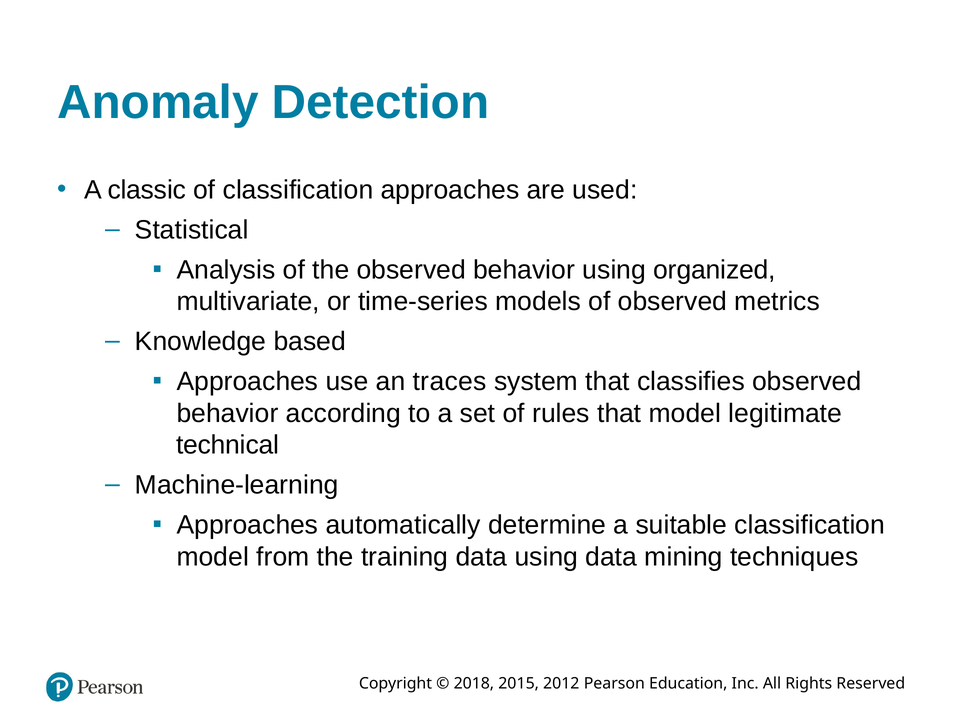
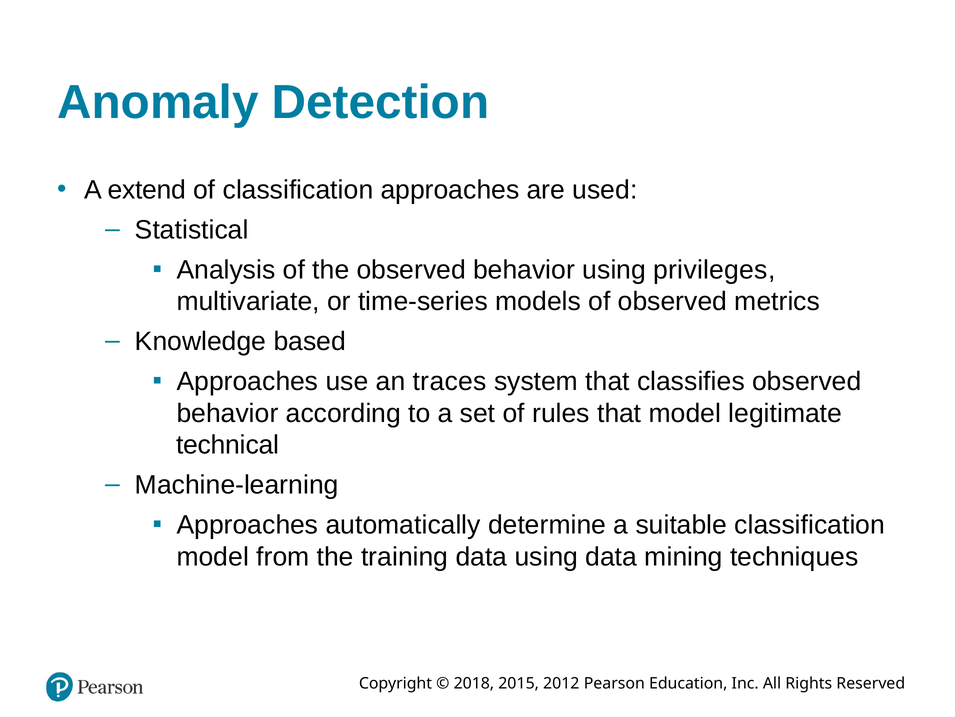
classic: classic -> extend (147, 190)
organized: organized -> privileges (714, 270)
